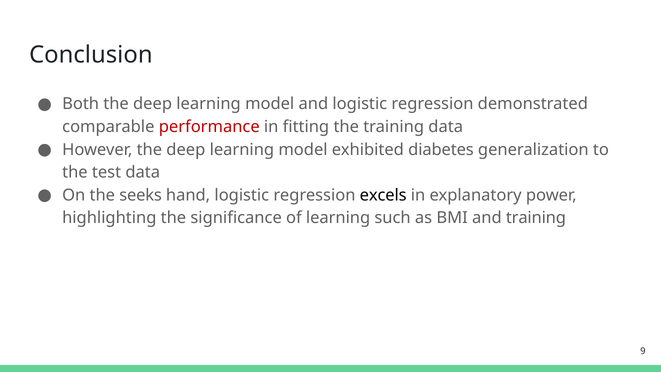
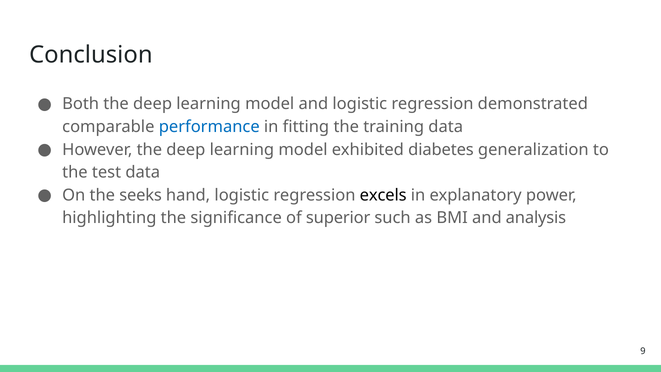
performance colour: red -> blue (209, 127)
of learning: learning -> superior (338, 218)
and training: training -> analysis (536, 218)
